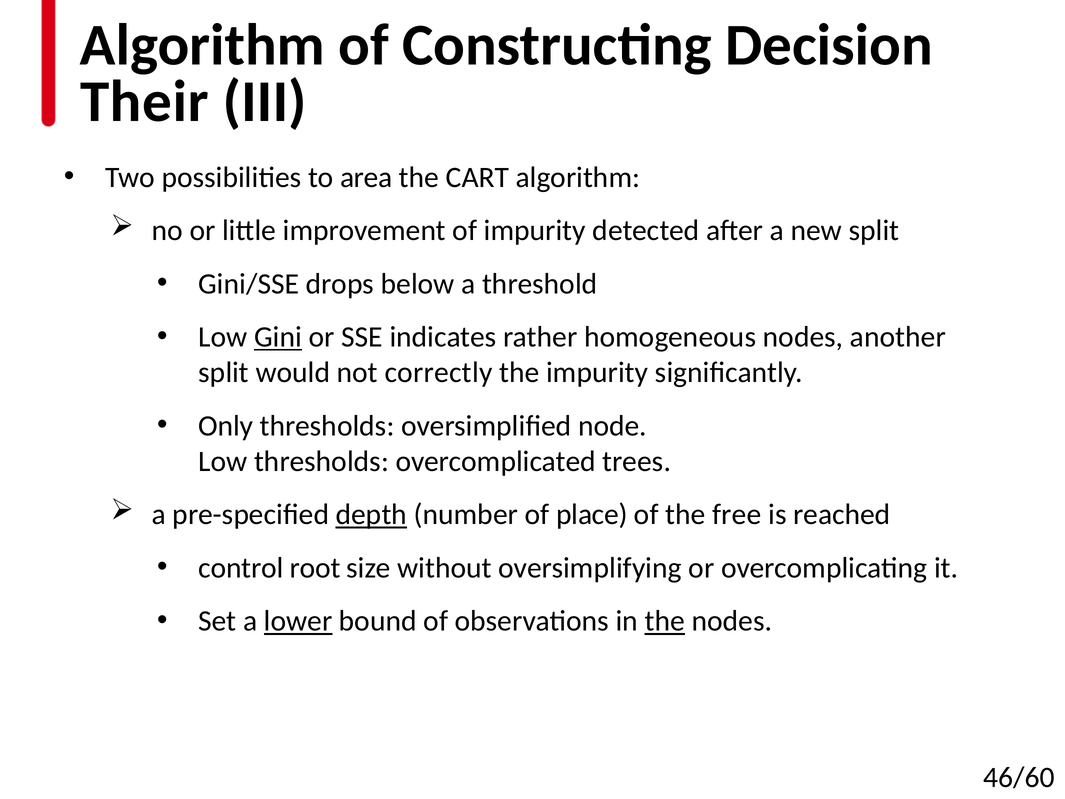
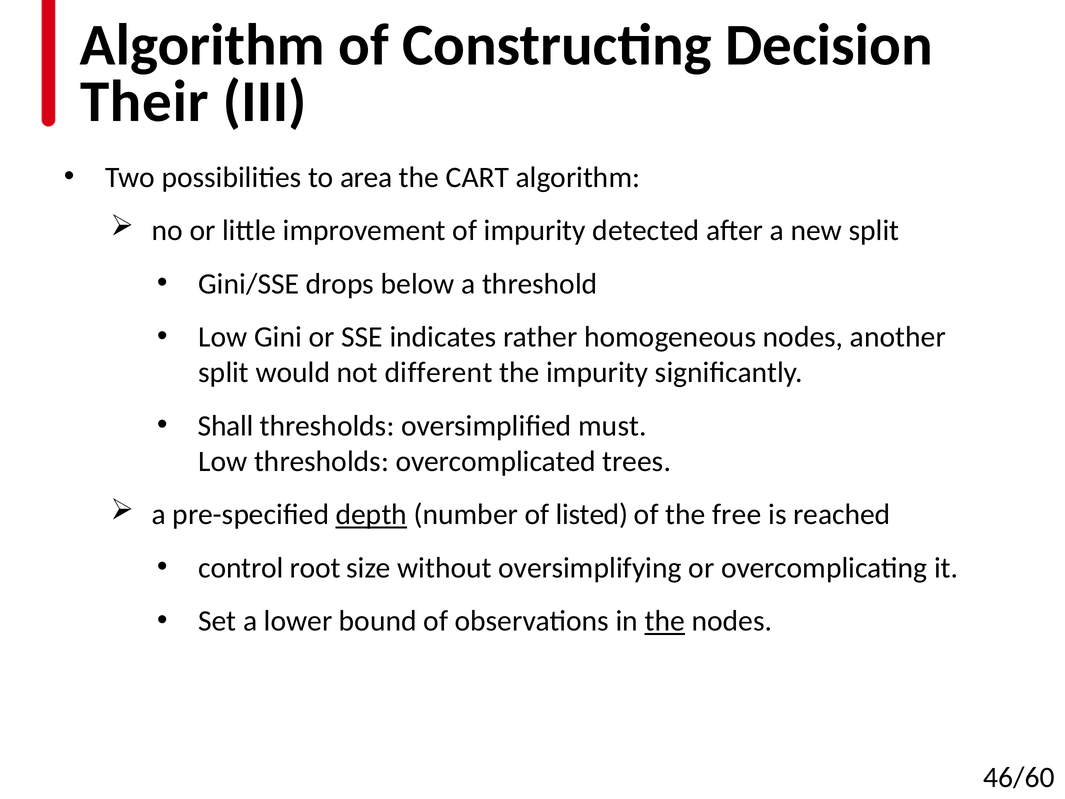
Gini underline: present -> none (278, 337)
correctly: correctly -> different (439, 372)
Only: Only -> Shall (226, 426)
node: node -> must (612, 426)
place: place -> listed (592, 514)
lower underline: present -> none (298, 621)
